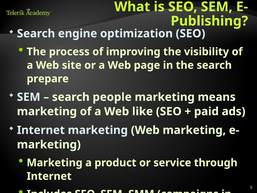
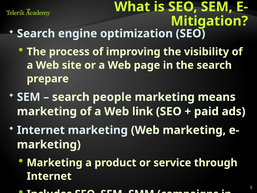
Publishing: Publishing -> Mitigation (209, 21)
like: like -> link (143, 111)
